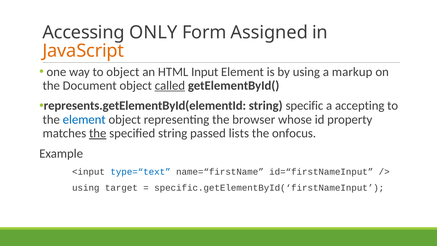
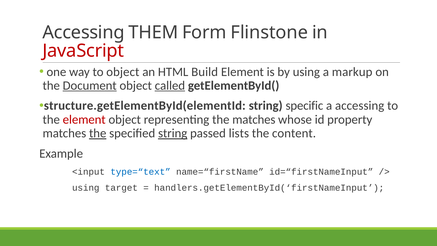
ONLY: ONLY -> THEM (153, 32)
Assigned: Assigned -> Flinstone (269, 32)
JavaScript colour: orange -> red (83, 51)
Input: Input -> Build (205, 72)
Document underline: none -> present (90, 86)
represents.getElementById(elementId: represents.getElementById(elementId -> structure.getElementById(elementId (145, 106)
a accepting: accepting -> accessing (360, 106)
element colour: blue -> red (84, 119)
the browser: browser -> matches (254, 119)
string underline: none -> present (173, 133)
onfocus: onfocus -> content (294, 133)
specific.getElementById(‘firstNameInput: specific.getElementById(‘firstNameInput -> handlers.getElementById(‘firstNameInput (269, 188)
